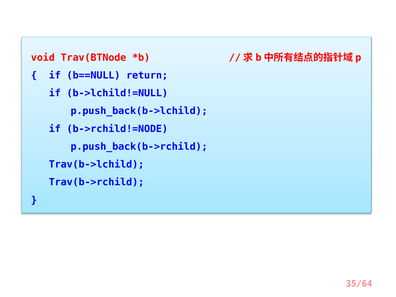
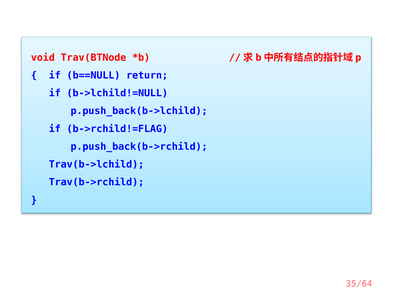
b->rchild!=NODE: b->rchild!=NODE -> b->rchild!=FLAG (117, 129)
